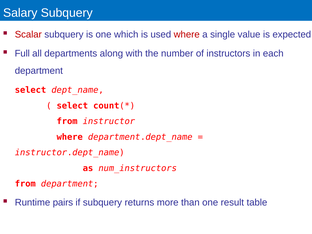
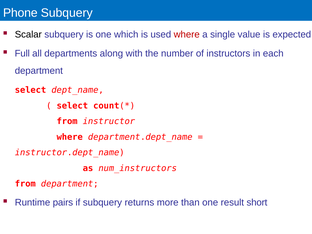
Salary: Salary -> Phone (20, 13)
Scalar colour: red -> black (28, 34)
table: table -> short (257, 202)
